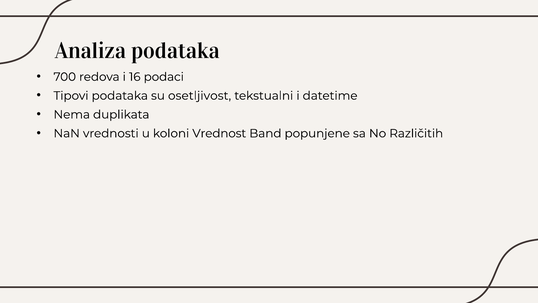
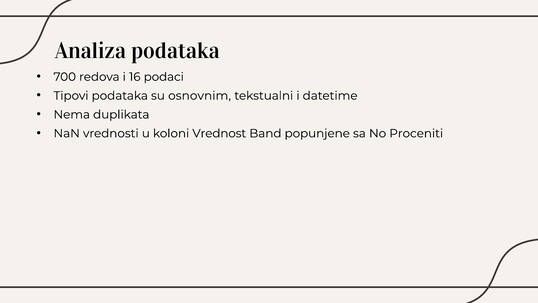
osetljivost: osetljivost -> osnovnim (200, 96)
Različitih: Različitih -> Proceniti (416, 133)
